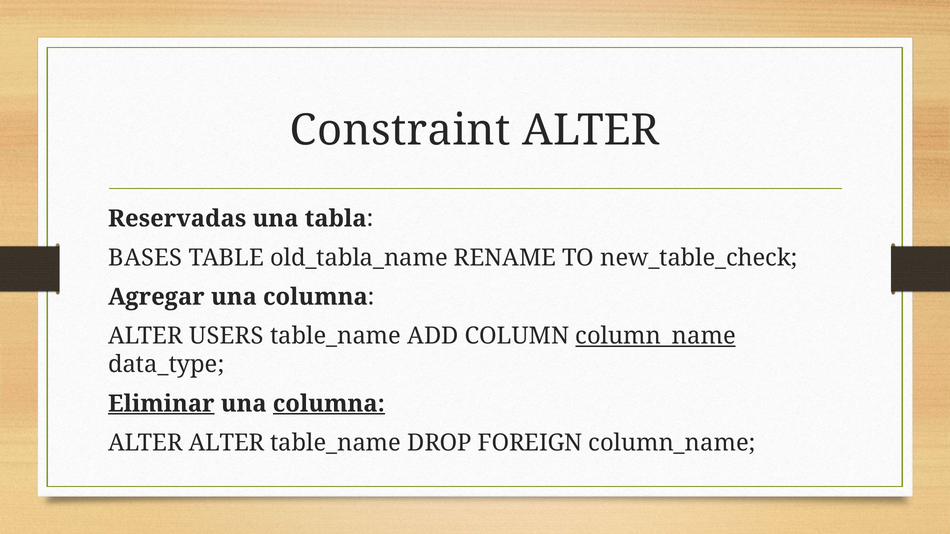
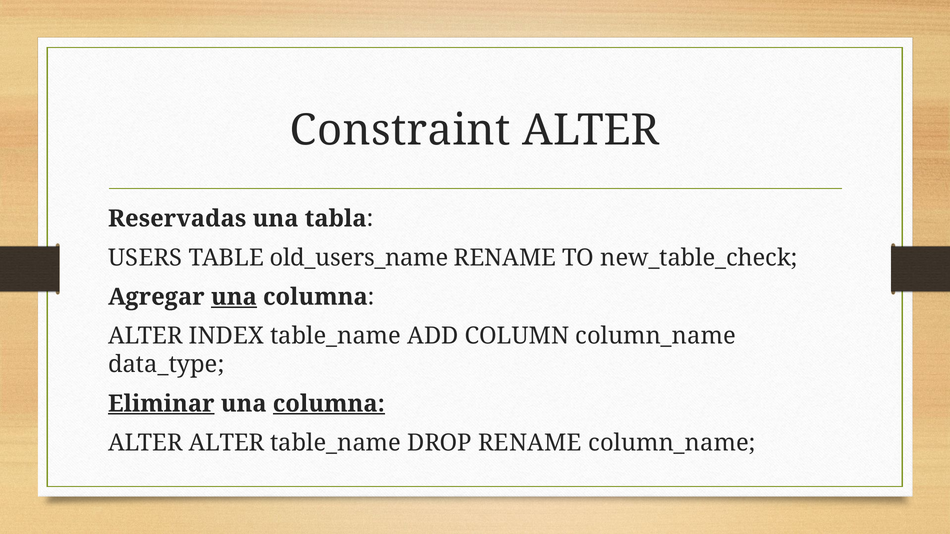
BASES: BASES -> USERS (145, 258)
old_tabla_name: old_tabla_name -> old_users_name (359, 258)
una underline: none -> present (234, 297)
USERS: USERS -> INDEX (226, 336)
column_name underline: present -> none (656, 336)
DROP FOREIGN: FOREIGN -> RENAME (530, 443)
